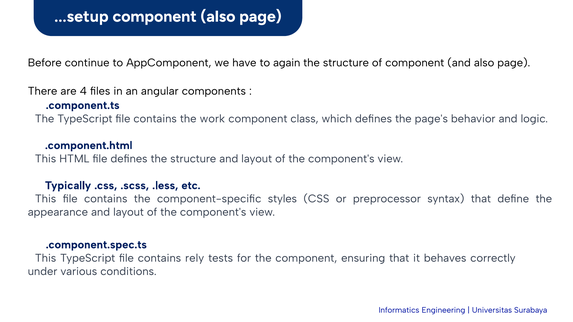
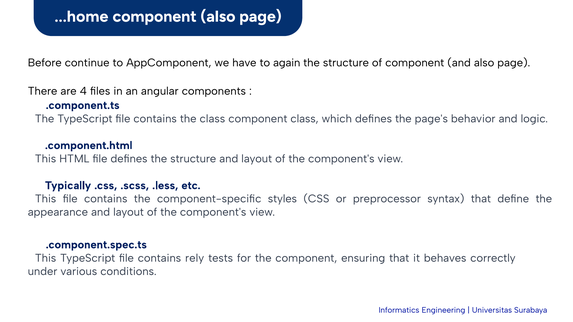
...setup: ...setup -> ...home (81, 16)
the work: work -> class (212, 119)
